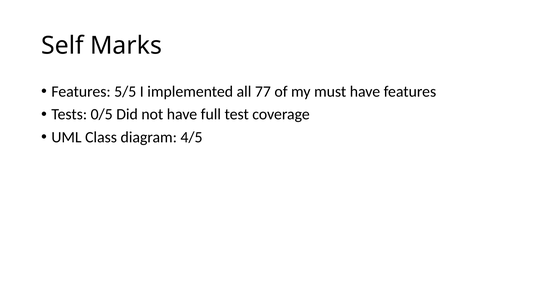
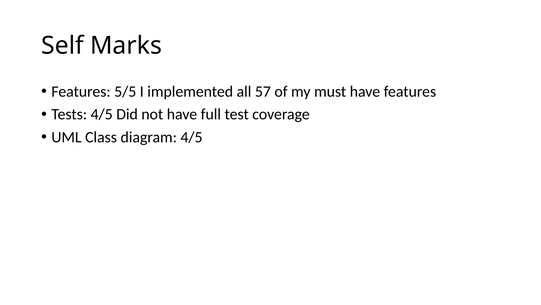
77: 77 -> 57 (263, 91)
Tests 0/5: 0/5 -> 4/5 (102, 114)
